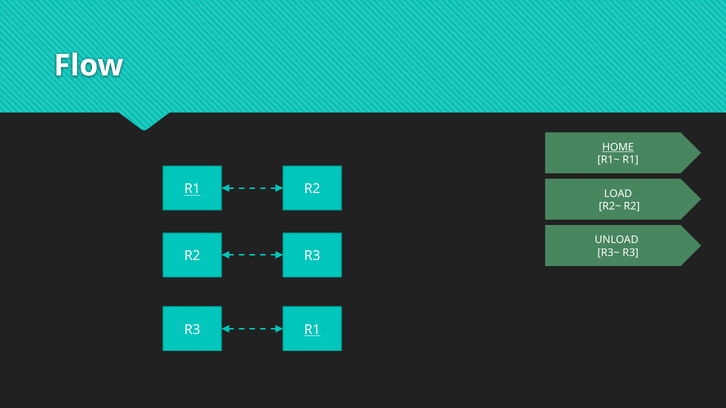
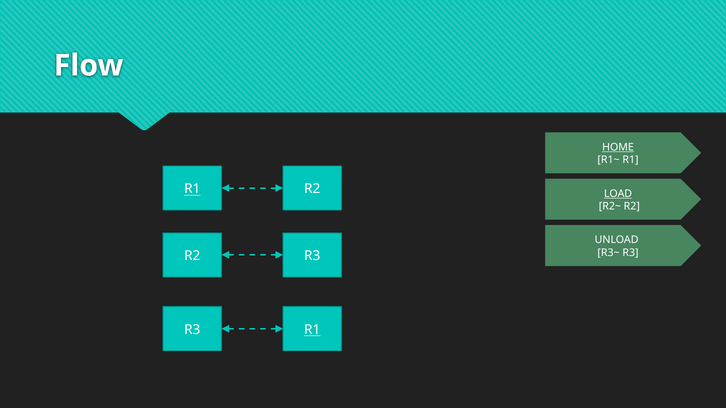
LOAD underline: none -> present (618, 194)
